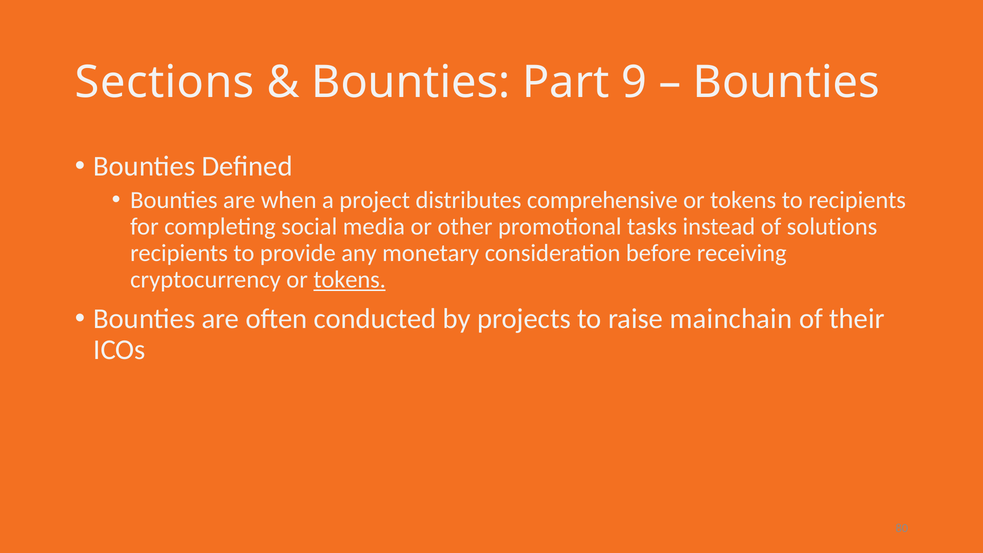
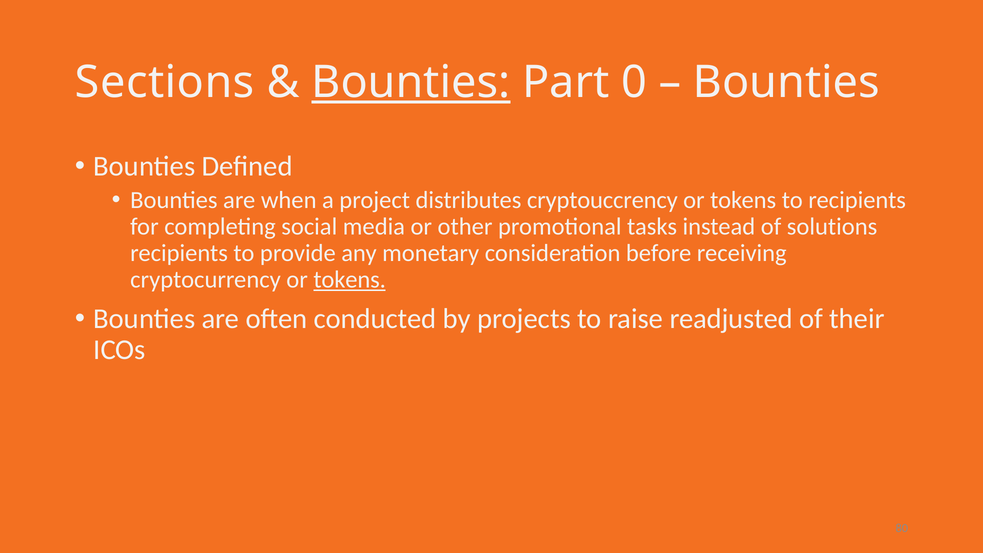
Bounties underline: none -> present (411, 83)
9: 9 -> 0 (634, 83)
comprehensive: comprehensive -> cryptouccrency (602, 200)
mainchain: mainchain -> readjusted (731, 319)
